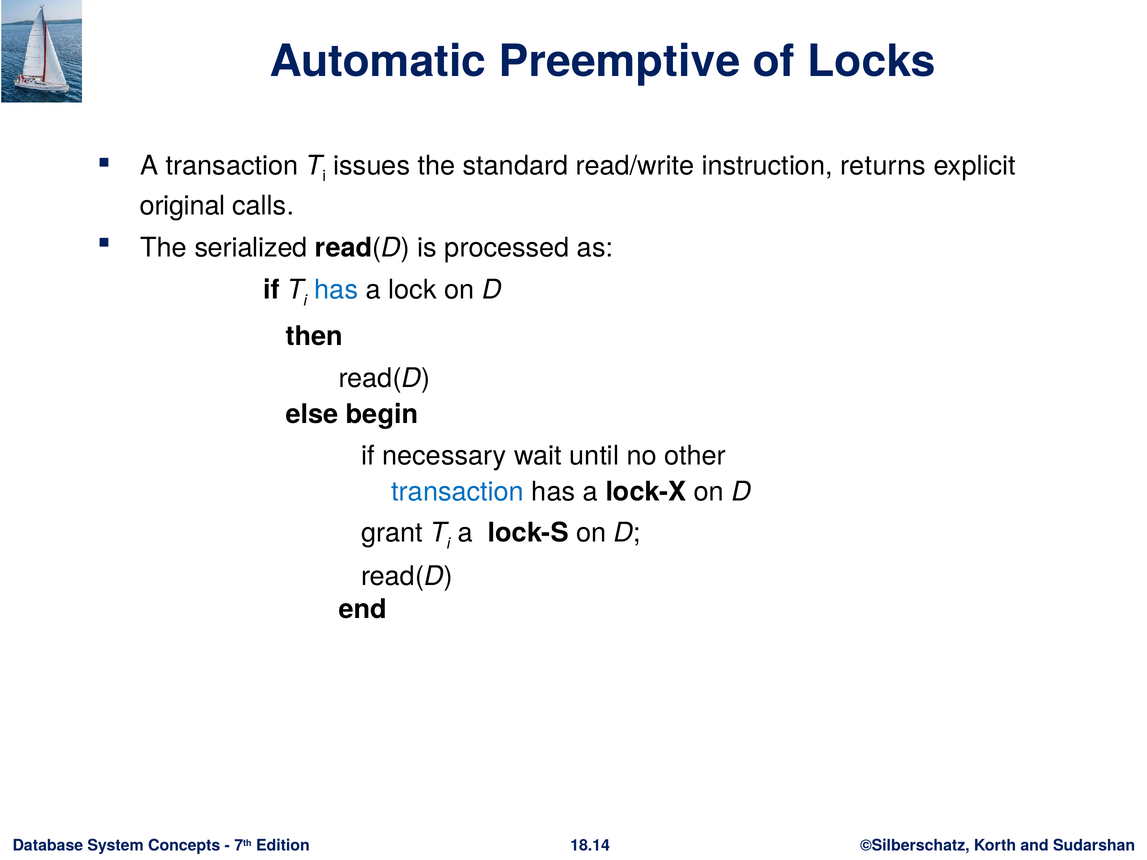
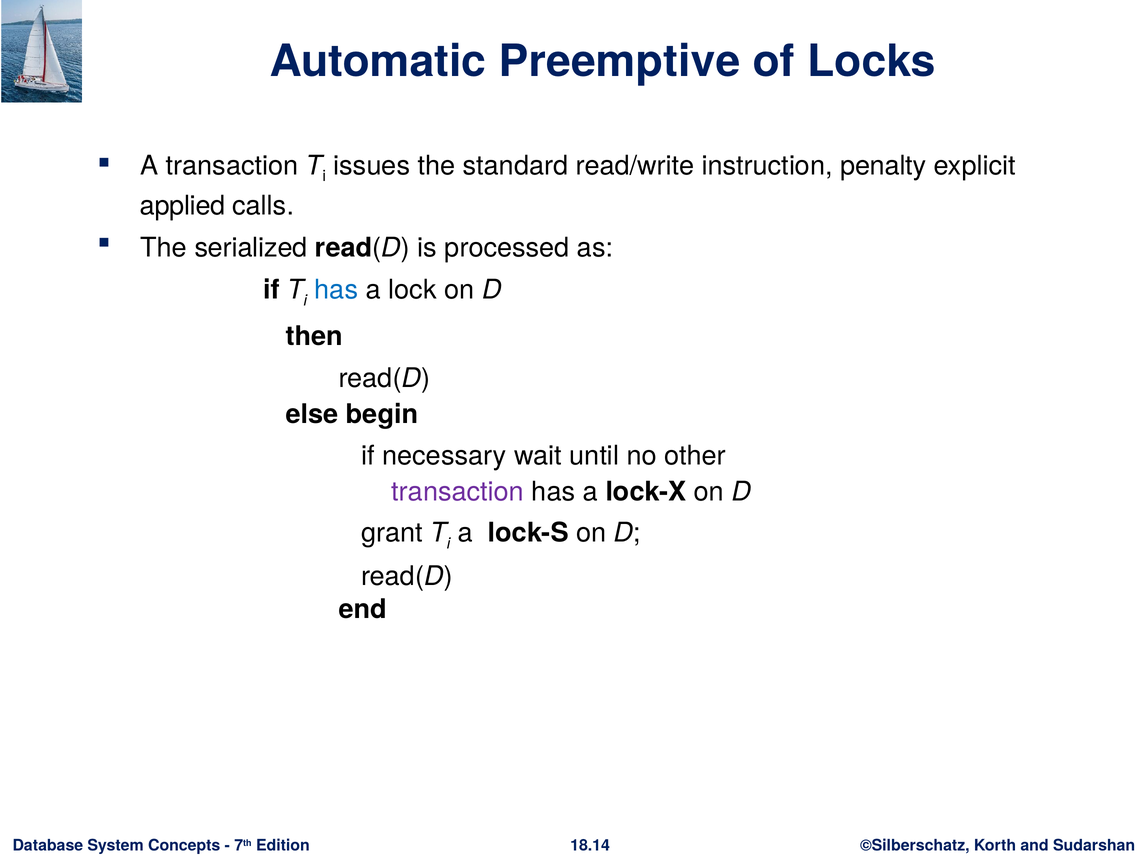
returns: returns -> penalty (883, 166)
original: original -> applied (183, 206)
transaction colour: blue -> purple (458, 492)
